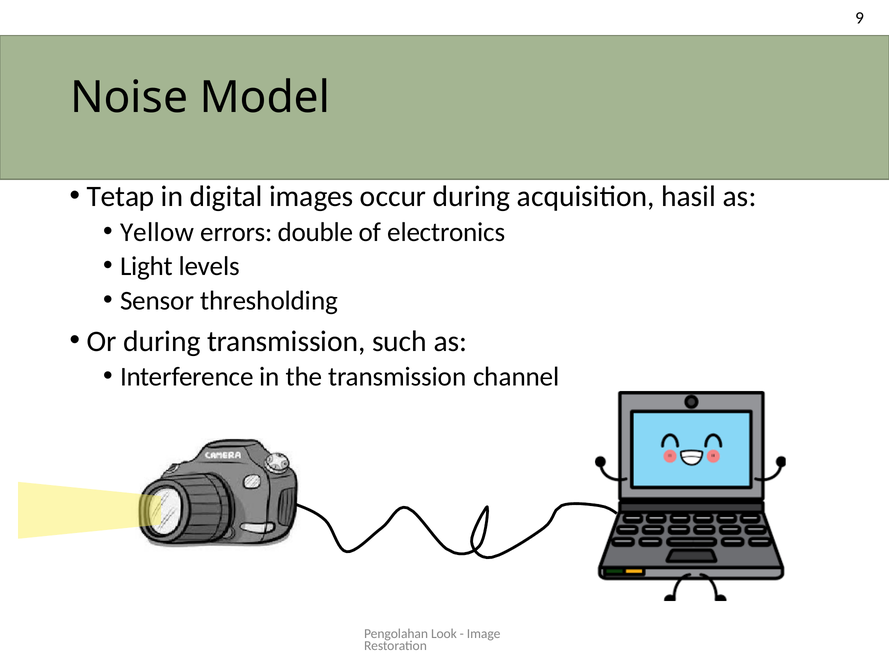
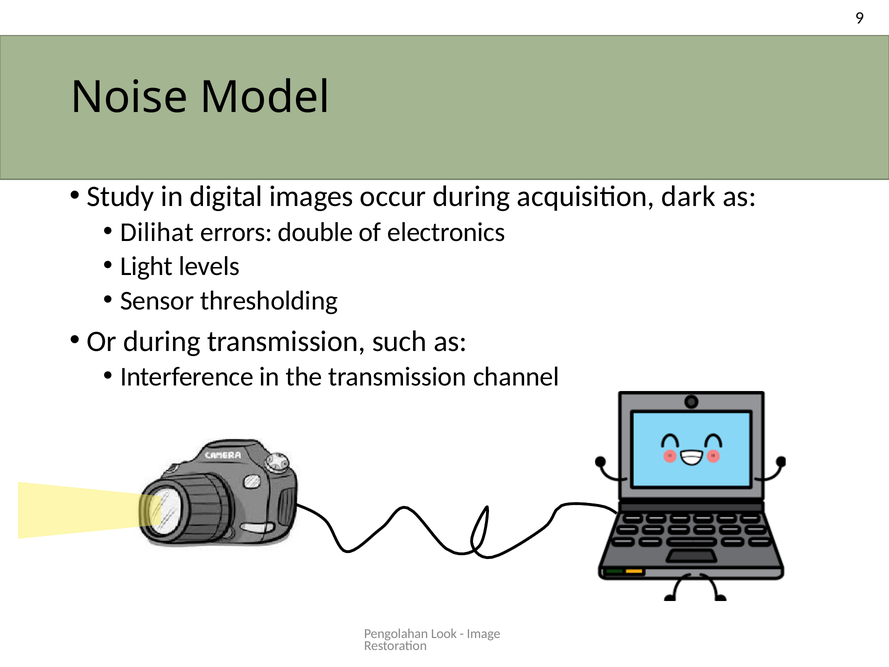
Tetap: Tetap -> Study (121, 196)
hasil: hasil -> dark (688, 196)
Yellow: Yellow -> Dilihat (157, 232)
